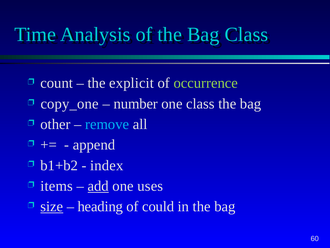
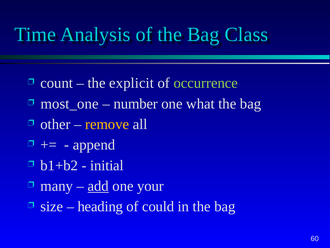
copy_one: copy_one -> most_one (70, 103)
one class: class -> what (200, 103)
remove colour: light blue -> yellow (107, 124)
index: index -> initial (107, 165)
items: items -> many (57, 186)
uses: uses -> your (150, 186)
size underline: present -> none (52, 206)
